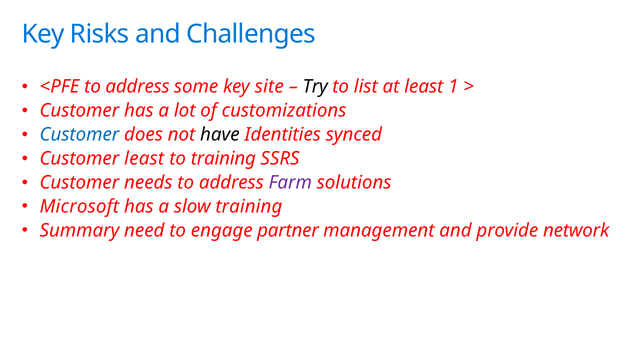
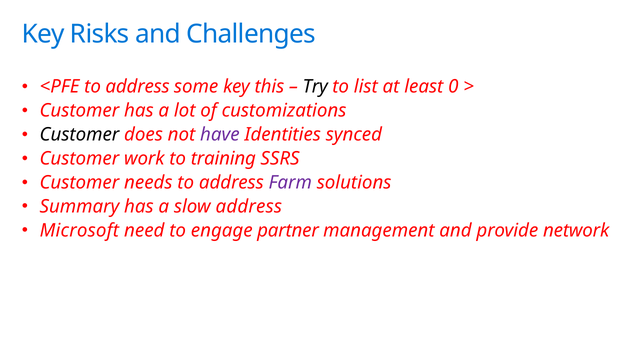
site: site -> this (269, 87)
1: 1 -> 0 (453, 87)
Customer colour: blue -> black (79, 135)
have colour: black -> purple (220, 135)
Customer least: least -> work (144, 159)
Microsoft: Microsoft -> Summary (79, 207)
slow training: training -> address (249, 207)
Summary: Summary -> Microsoft (79, 231)
